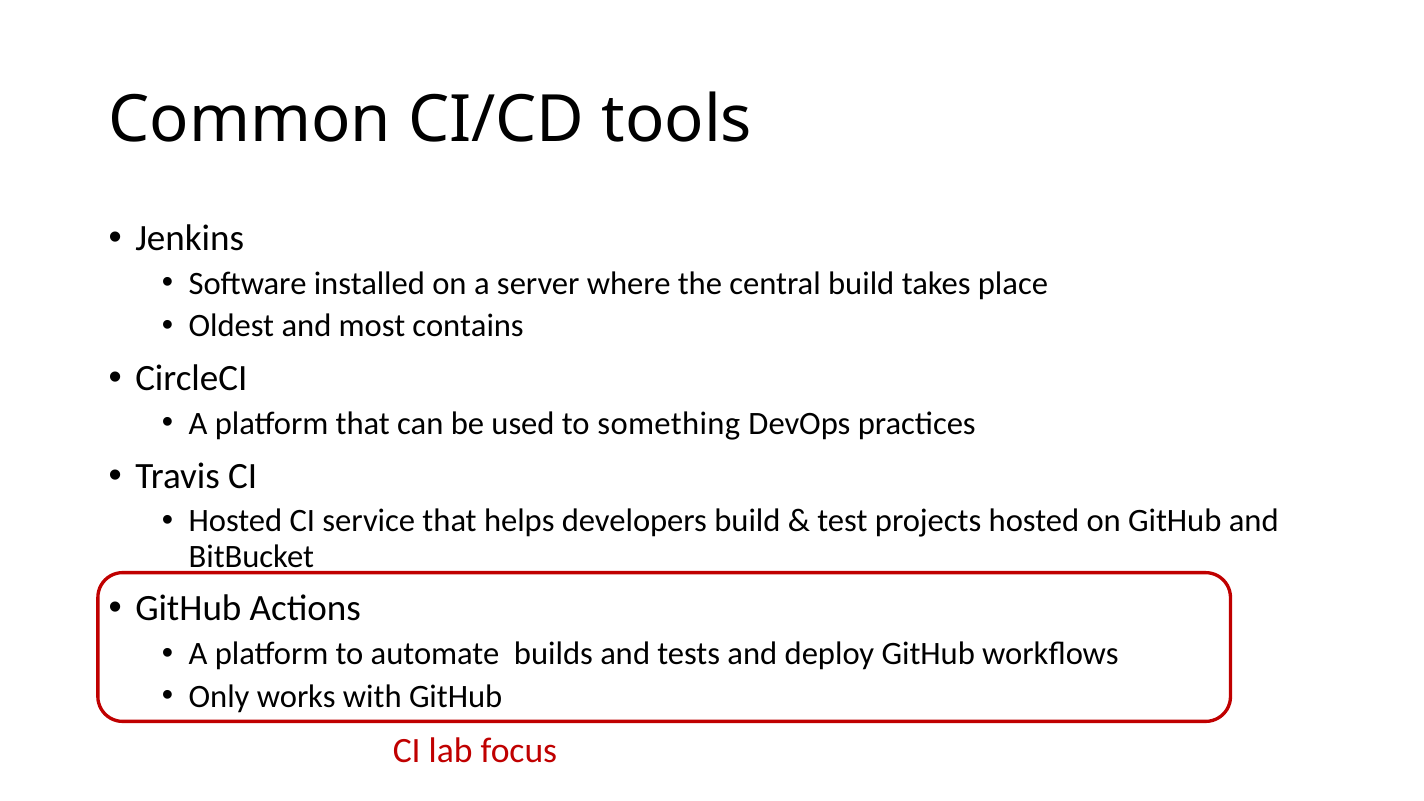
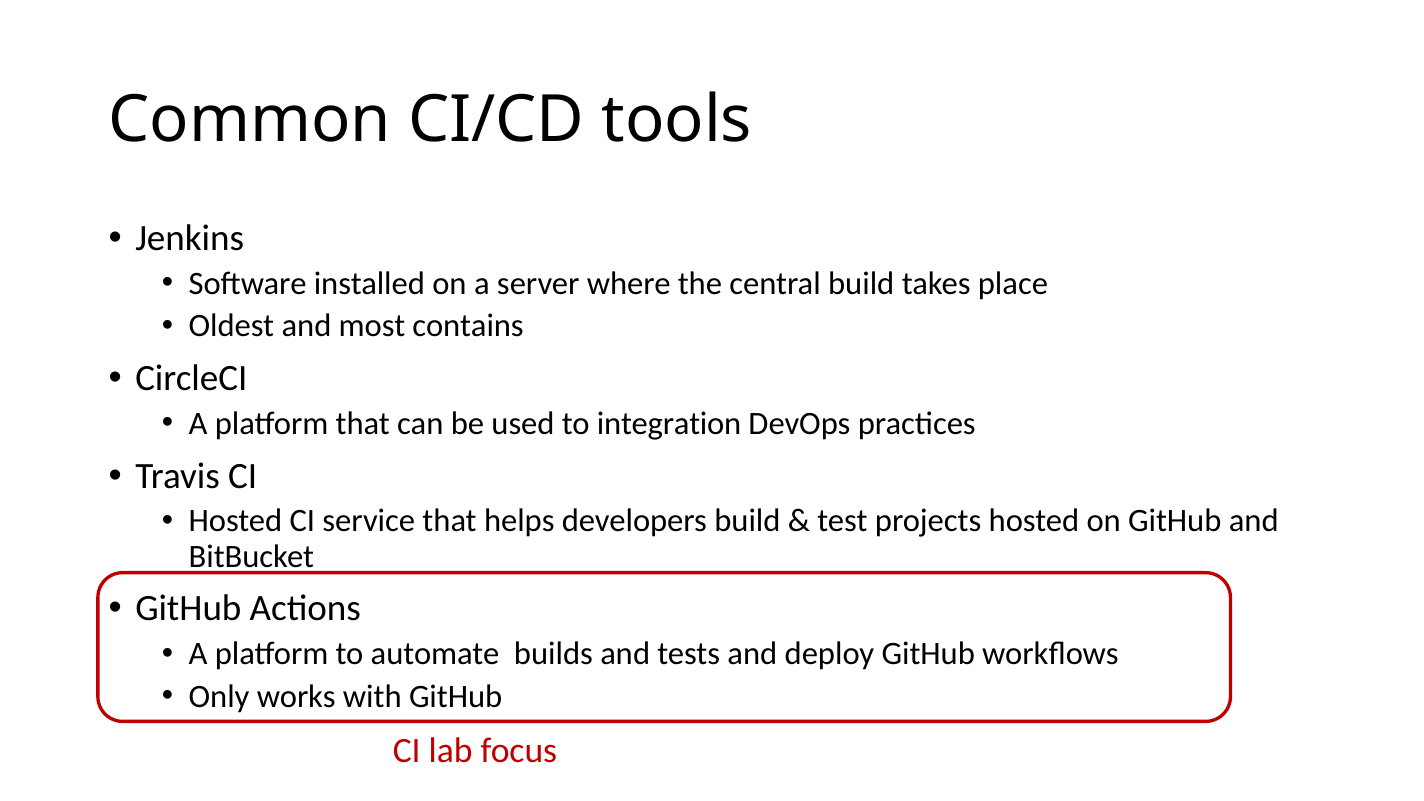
something: something -> integration (669, 424)
